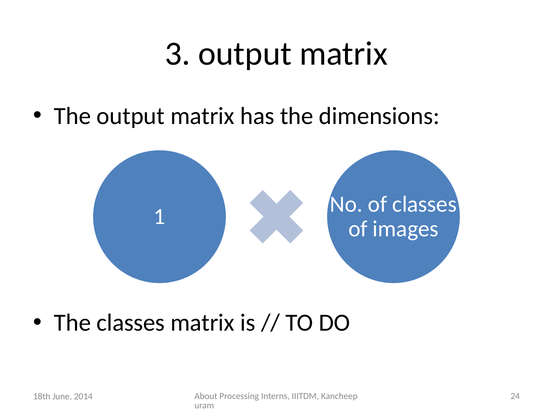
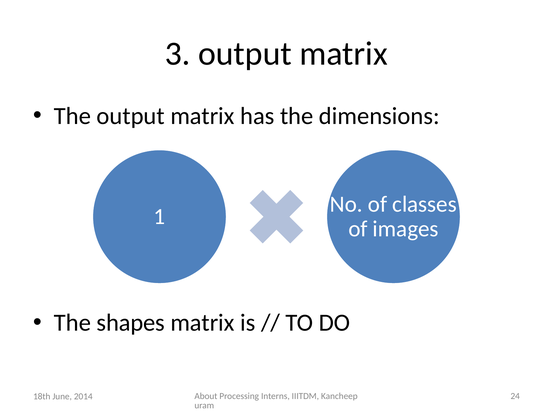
The classes: classes -> shapes (131, 323)
